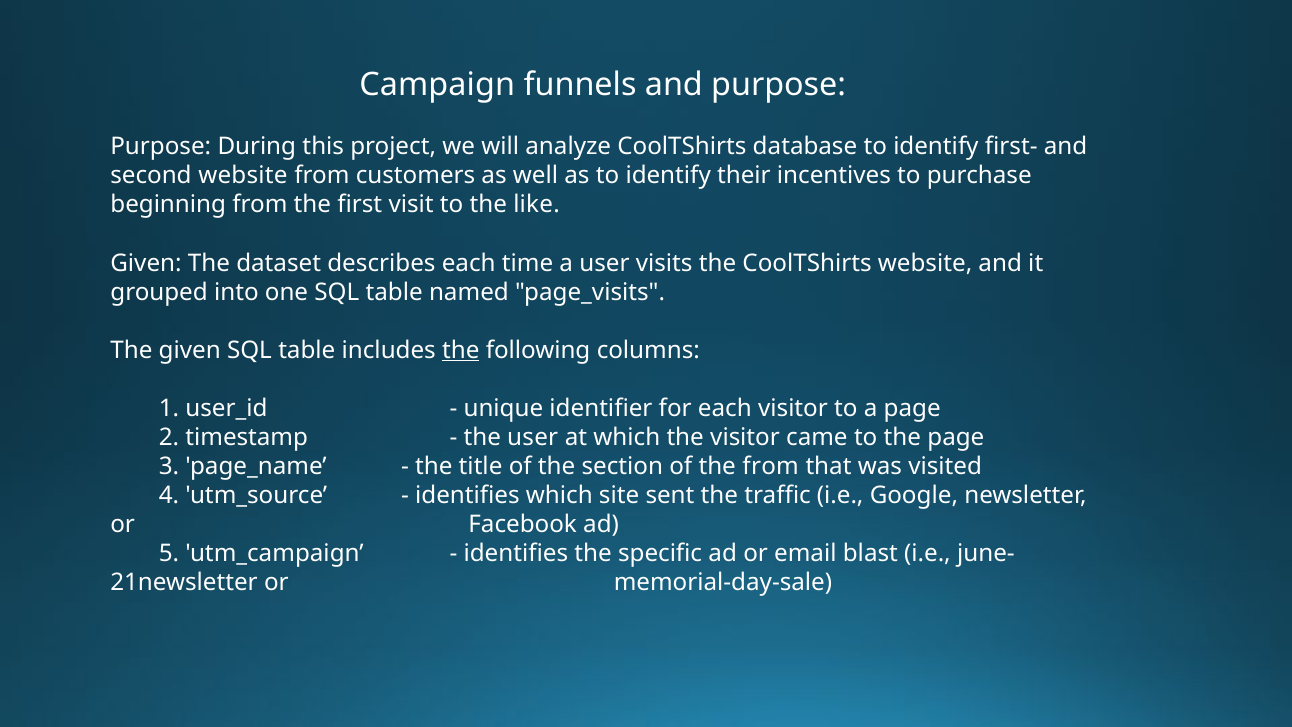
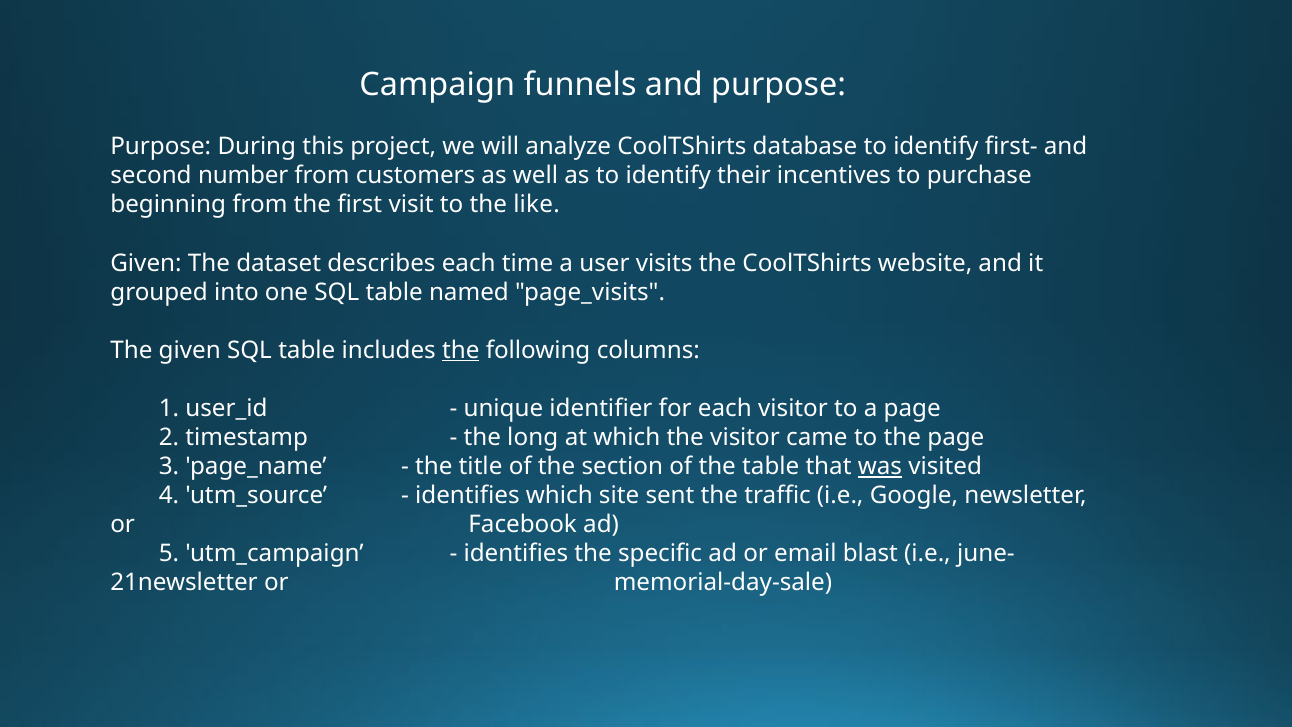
second website: website -> number (243, 176)
the user: user -> long (533, 437)
the from: from -> table (771, 467)
was underline: none -> present (880, 467)
